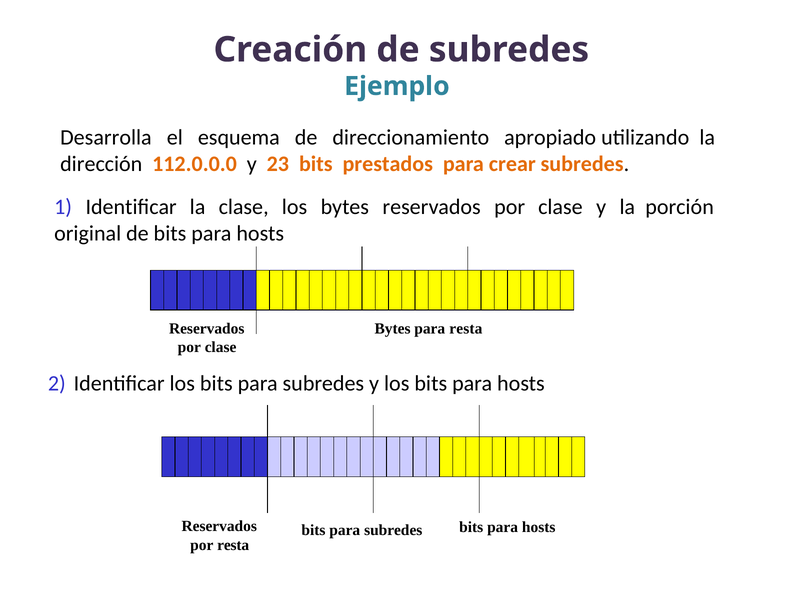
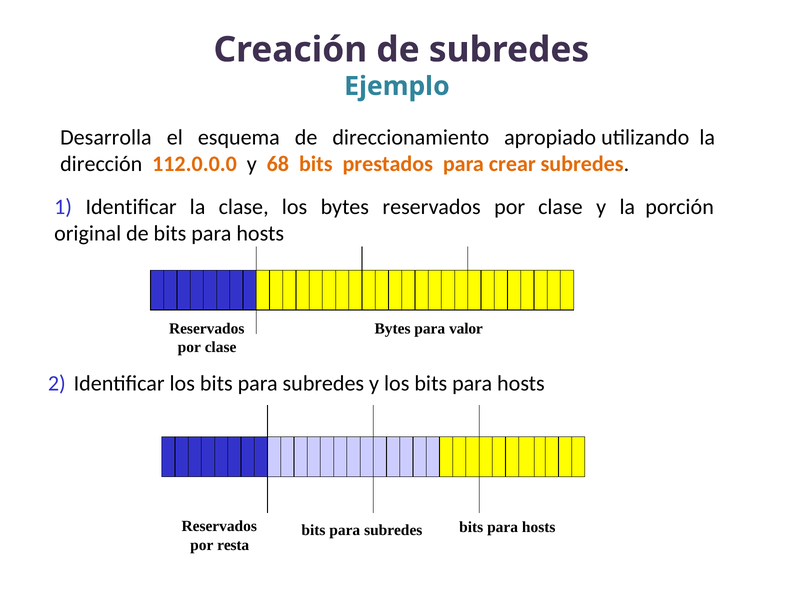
23: 23 -> 68 (278, 164)
para resta: resta -> valor (466, 328)
